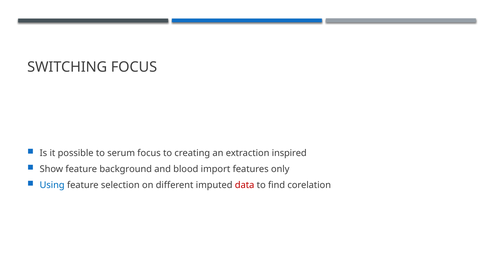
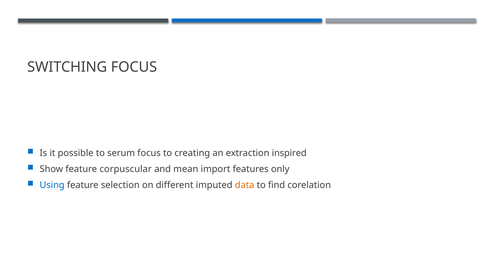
background: background -> corpuscular (126, 169)
blood: blood -> mean (186, 169)
data colour: red -> orange (245, 185)
